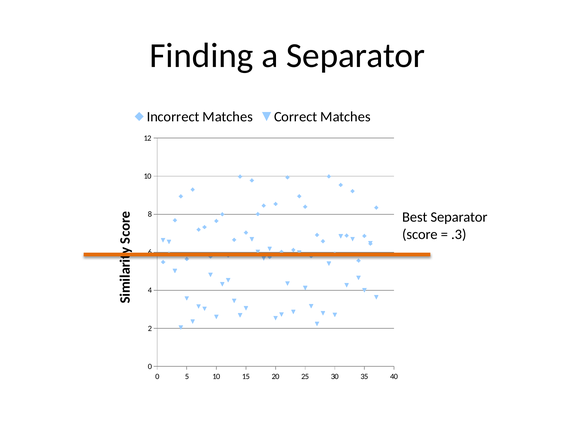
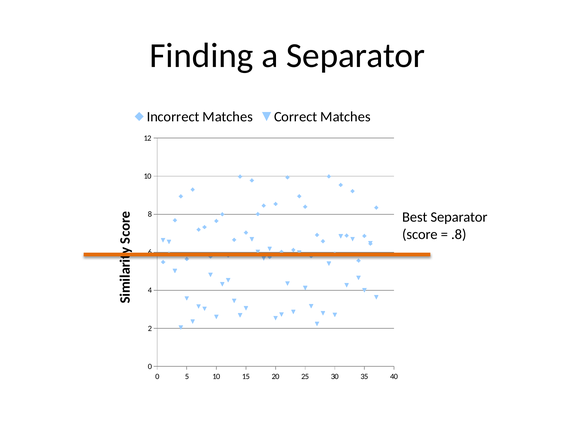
.3: .3 -> .8 (459, 235)
